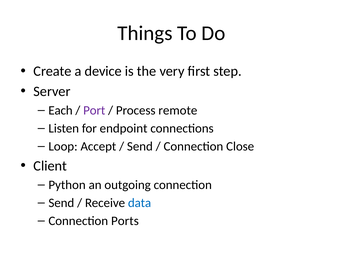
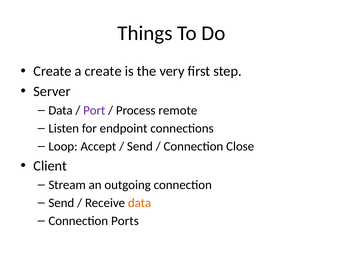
a device: device -> create (103, 71)
Each: Each -> Data (61, 110)
Python: Python -> Stream (67, 185)
data colour: blue -> orange (140, 203)
